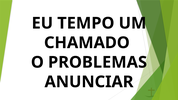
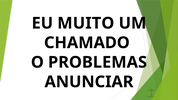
TEMPO: TEMPO -> MUITO (86, 23)
